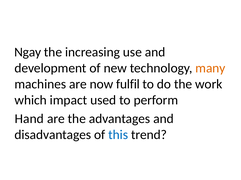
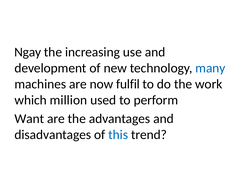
many colour: orange -> blue (210, 68)
impact: impact -> million (68, 101)
Hand: Hand -> Want (29, 119)
